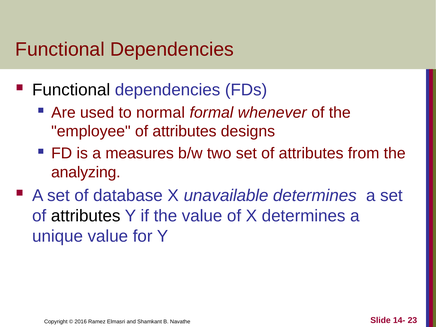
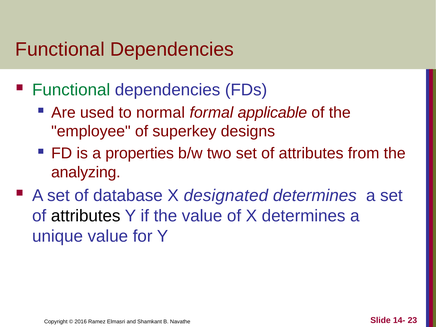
Functional colour: black -> green (71, 90)
whenever: whenever -> applicable (272, 113)
attributes: attributes -> superkey (184, 131)
measures: measures -> properties (140, 153)
unavailable: unavailable -> designated (226, 195)
